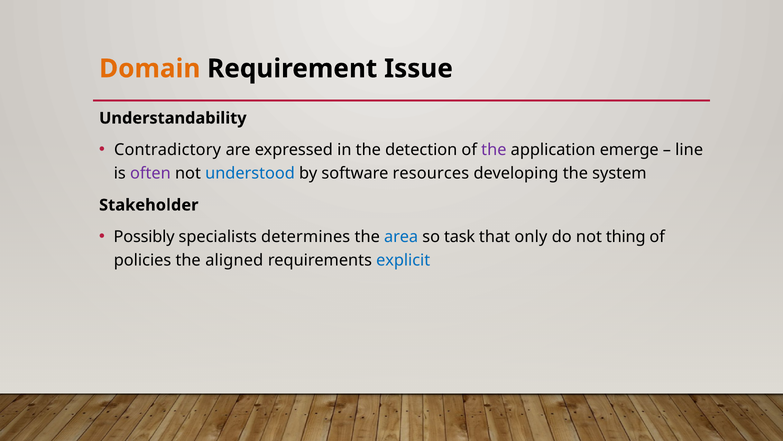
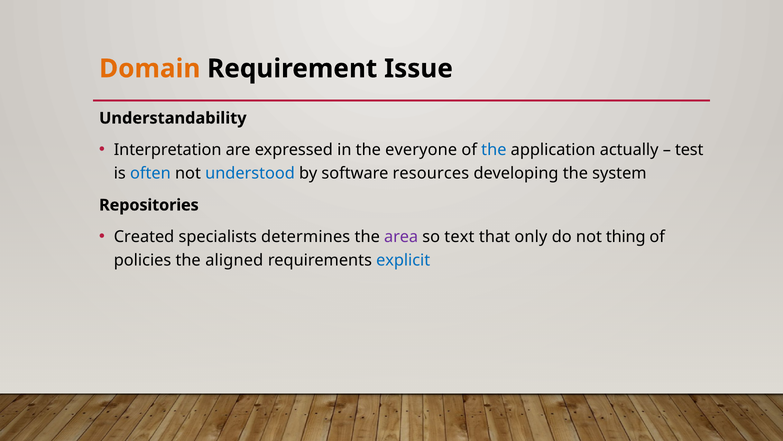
Contradictory: Contradictory -> Interpretation (168, 150)
detection: detection -> everyone (421, 150)
the colour: purple -> blue (494, 150)
emerge: emerge -> actually (629, 150)
line: line -> test (689, 150)
often colour: purple -> blue (150, 173)
Stakeholder: Stakeholder -> Repositories (149, 205)
Possibly: Possibly -> Created (144, 237)
area colour: blue -> purple (401, 237)
task: task -> text (459, 237)
